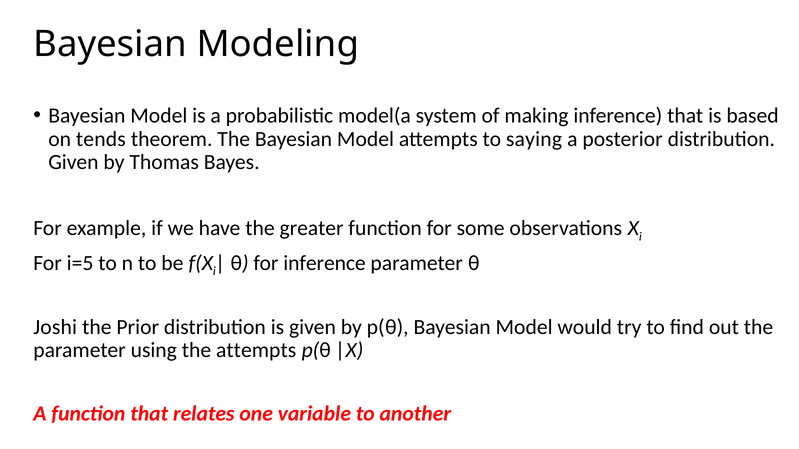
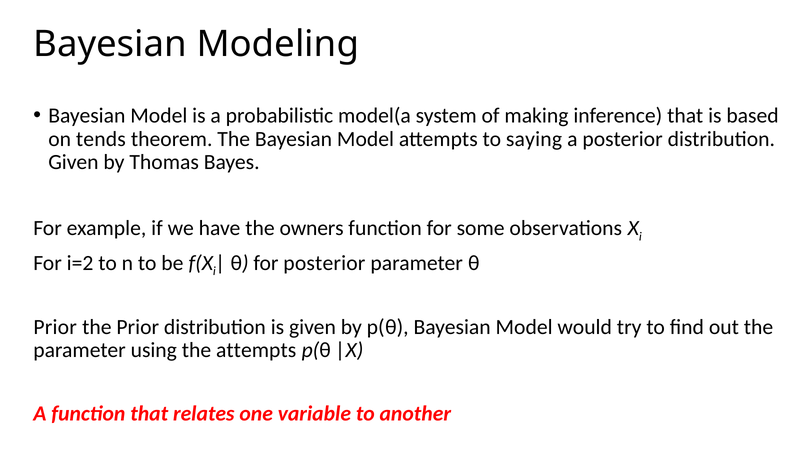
greater: greater -> owners (312, 228)
i=5: i=5 -> i=2 (80, 263)
for inference: inference -> posterior (324, 263)
Joshi: Joshi -> Prior (55, 327)
